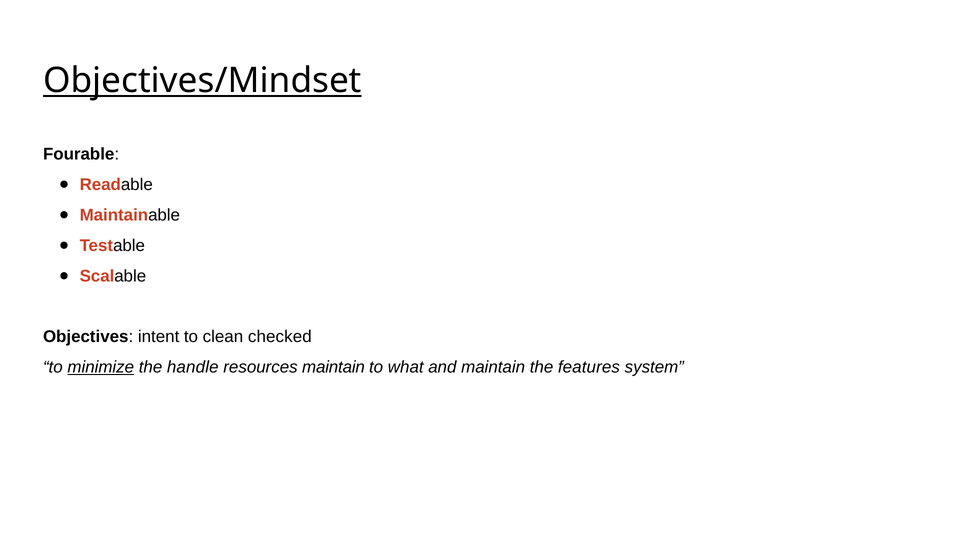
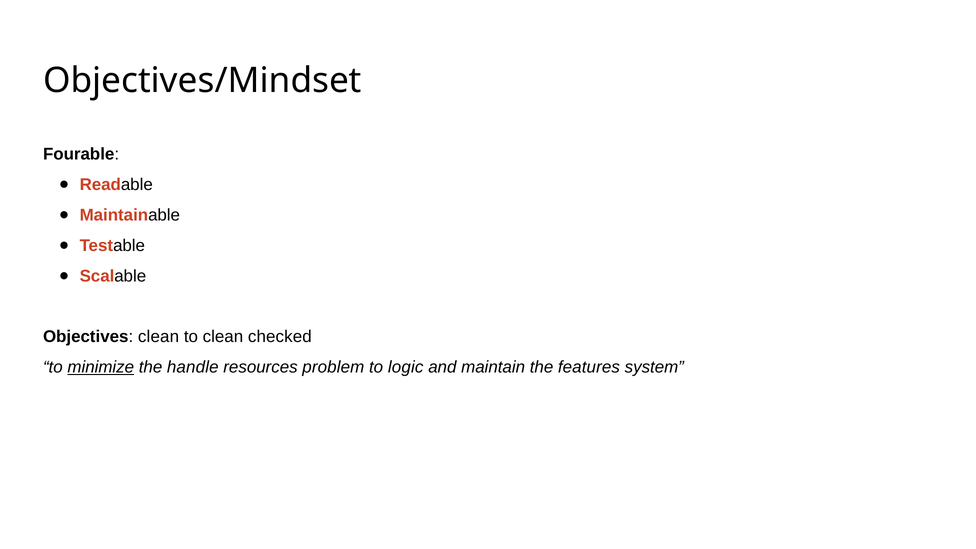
Objectives/Mindset underline: present -> none (202, 81)
Objectives intent: intent -> clean (159, 337)
resources maintain: maintain -> problem (333, 367)
what: what -> logic (406, 367)
